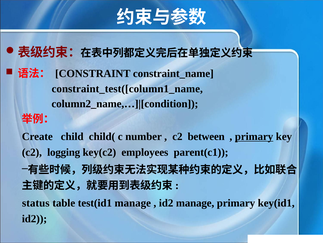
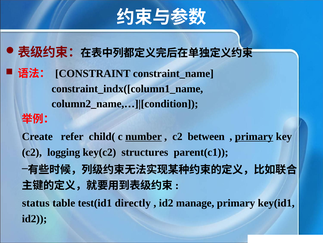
constraint_test([column1_name: constraint_test([column1_name -> constraint_indx([column1_name (127, 88)
child: child -> refer (72, 136)
number underline: none -> present (144, 136)
employees: employees -> structures (145, 152)
test(id1 manage: manage -> directly (133, 203)
